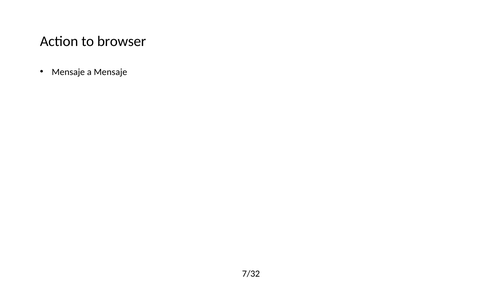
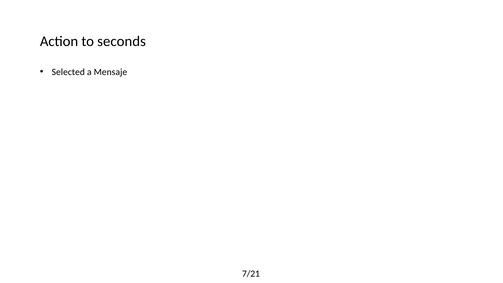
browser: browser -> seconds (122, 41)
Mensaje: Mensaje -> Selected (68, 72)
7/32: 7/32 -> 7/21 (251, 273)
